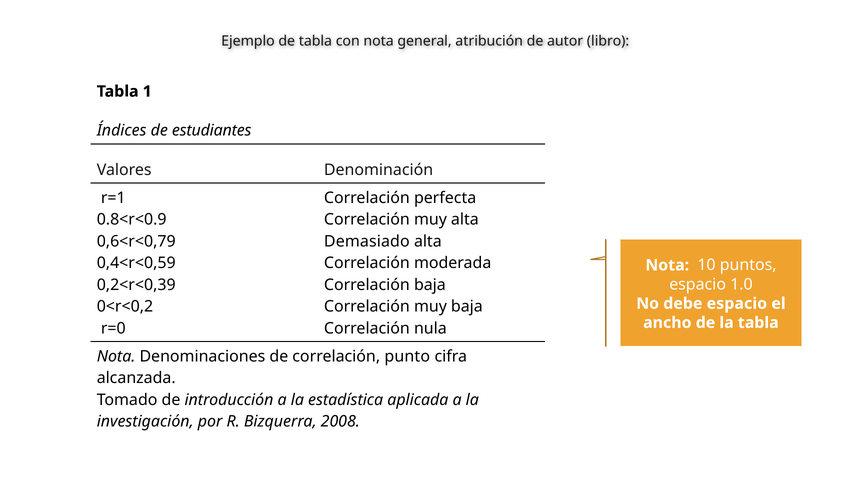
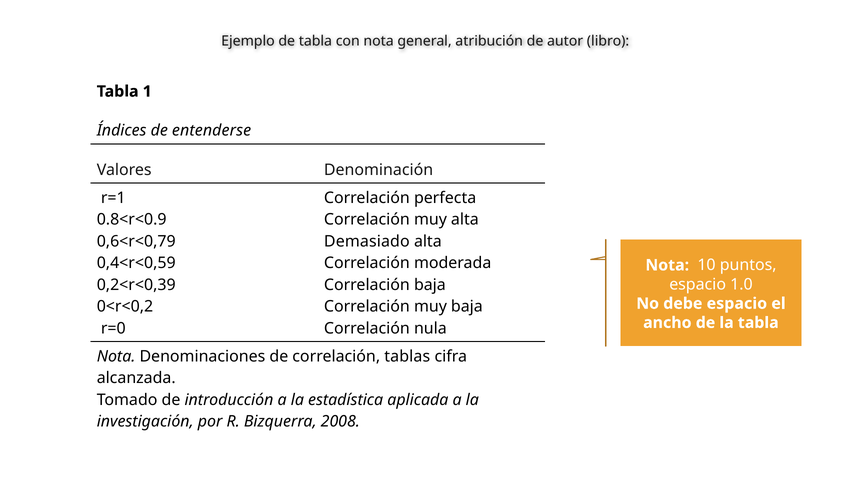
estudiantes: estudiantes -> entenderse (212, 131)
punto: punto -> tablas (407, 356)
